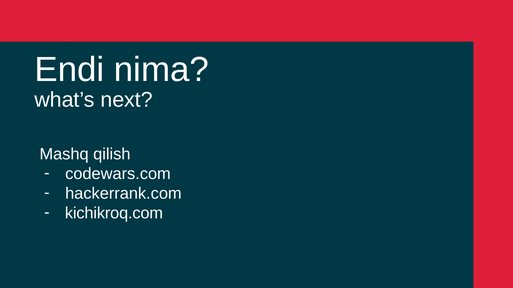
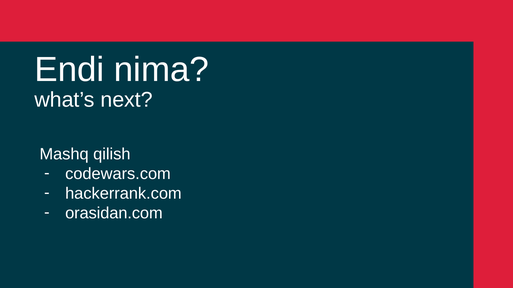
kichikroq.com: kichikroq.com -> orasidan.com (114, 213)
